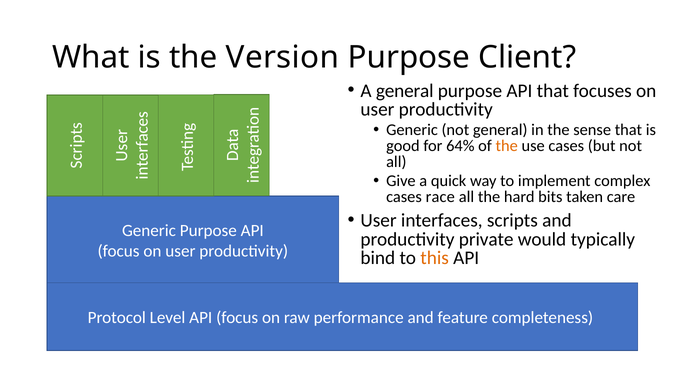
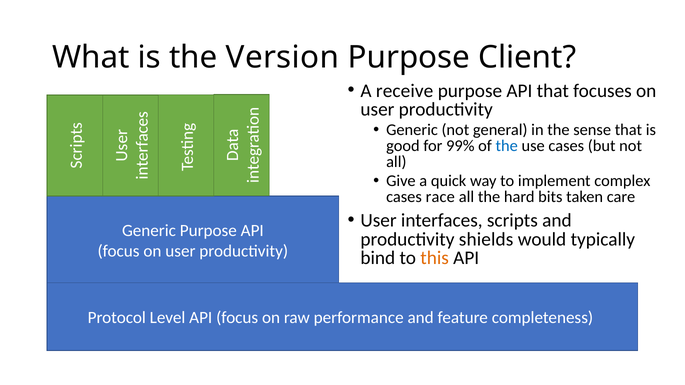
A general: general -> receive (405, 91)
64%: 64% -> 99% (460, 146)
the colour: orange -> blue (507, 146)
private: private -> shields (486, 240)
